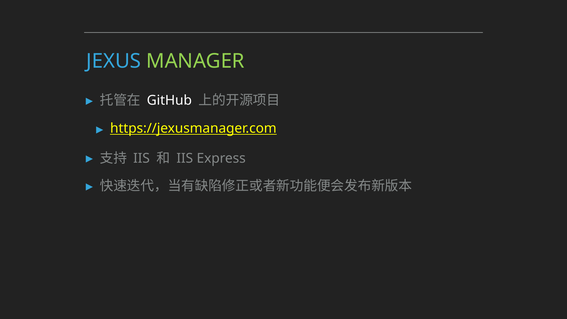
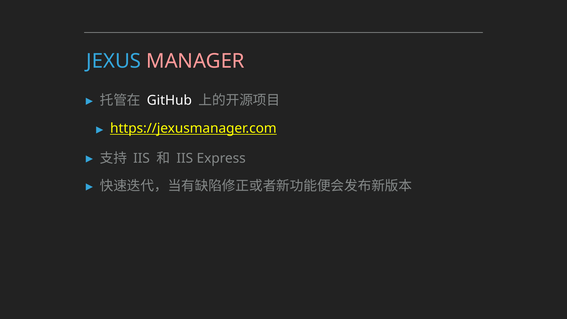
MANAGER colour: light green -> pink (195, 61)
